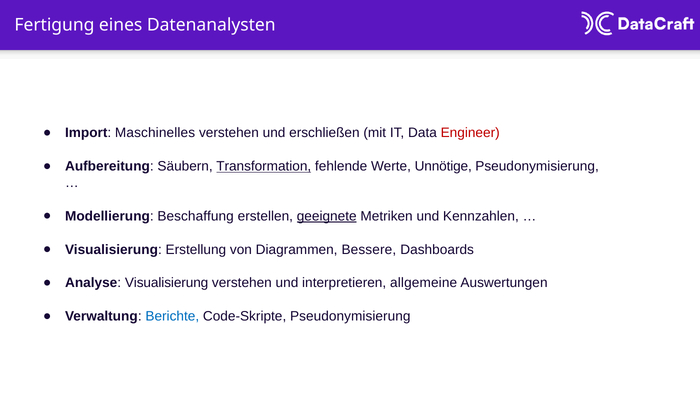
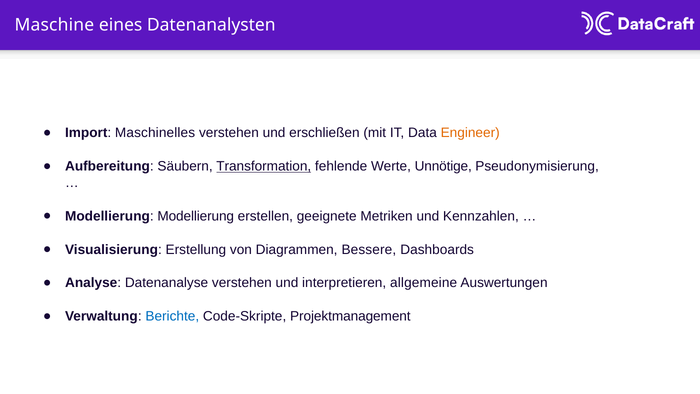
Fertigung: Fertigung -> Maschine (54, 25)
Engineer colour: red -> orange (470, 133)
Modellierung Beschaffung: Beschaffung -> Modellierung (196, 216)
geeignete underline: present -> none (327, 216)
Analyse Visualisierung: Visualisierung -> Datenanalyse (167, 283)
Code-Skripte Pseudonymisierung: Pseudonymisierung -> Projektmanagement (350, 316)
